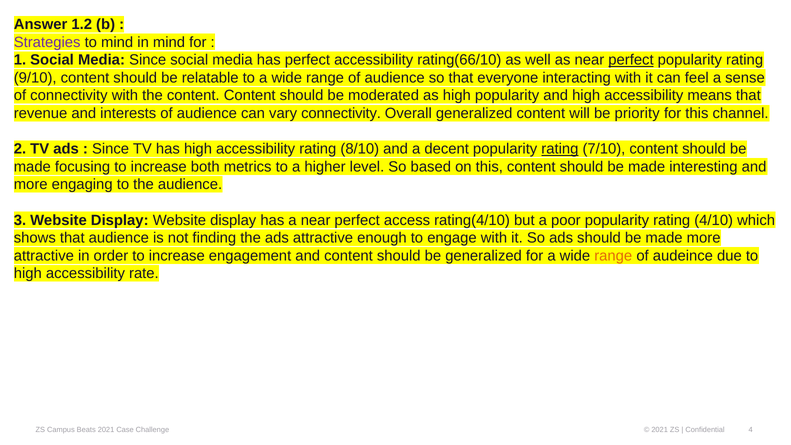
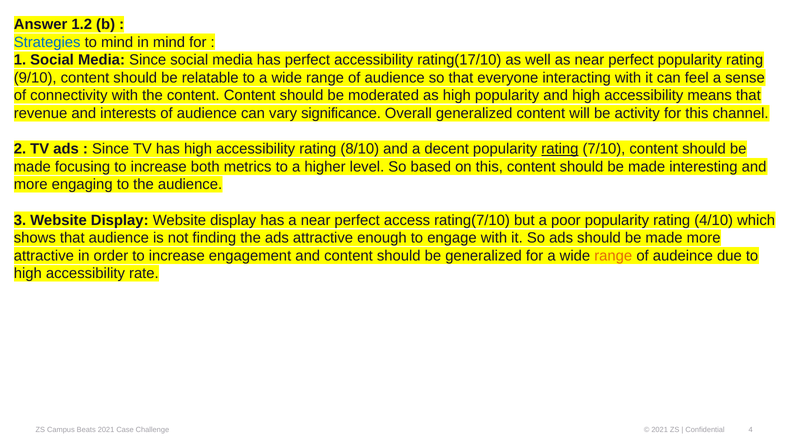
Strategies colour: purple -> blue (47, 42)
rating(66/10: rating(66/10 -> rating(17/10 (459, 60)
perfect underline: present -> none (631, 60)
vary connectivity: connectivity -> significance (341, 113)
priority: priority -> activity (637, 113)
rating(4/10: rating(4/10 -> rating(7/10 (472, 220)
